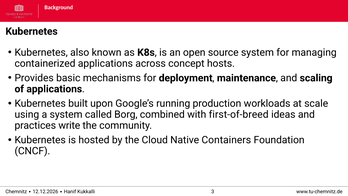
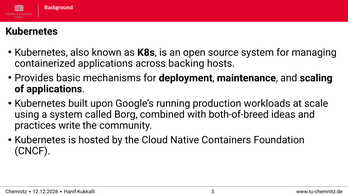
concept: concept -> backing (186, 63)
first-of-breed: first-of-breed -> both-of-breed (239, 114)
